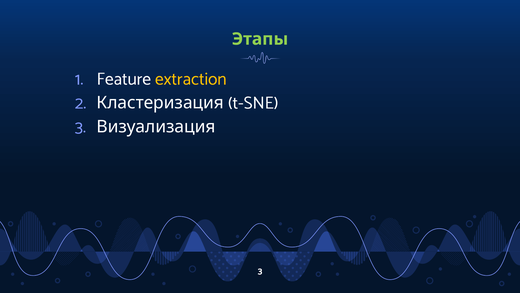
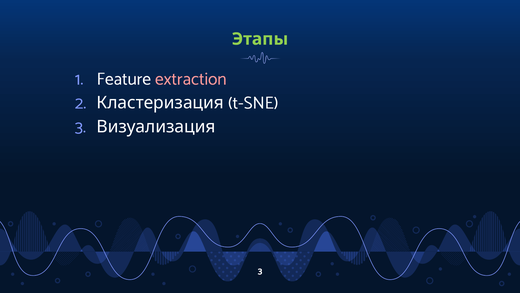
extraction colour: yellow -> pink (191, 79)
